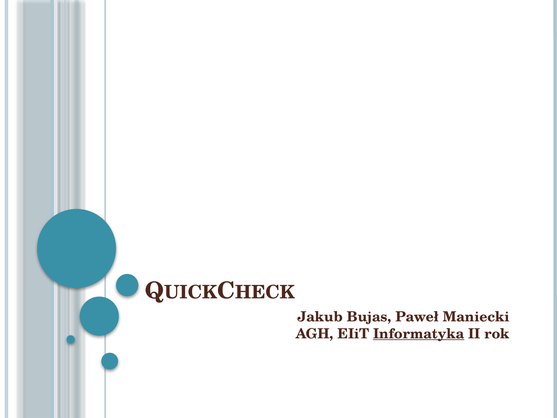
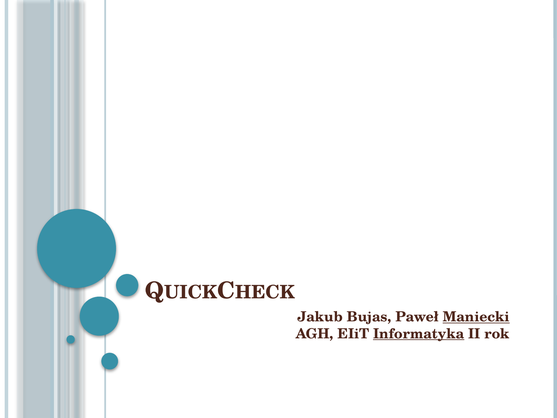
Maniecki underline: none -> present (476, 317)
